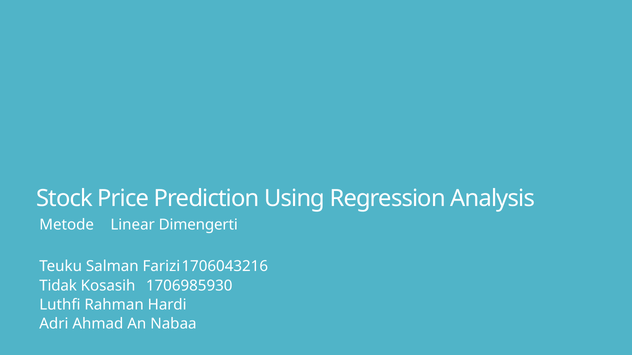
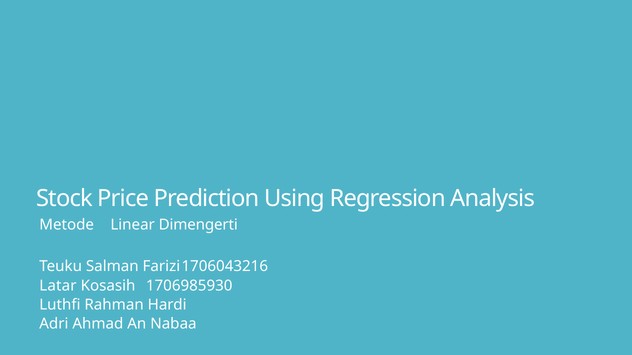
Tidak: Tidak -> Latar (58, 286)
